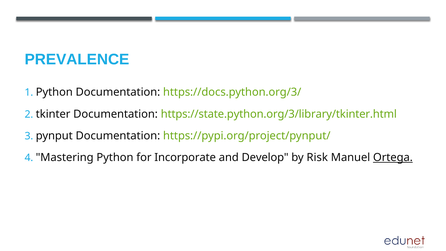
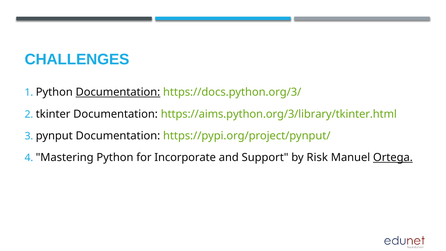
PREVALENCE: PREVALENCE -> CHALLENGES (77, 60)
Documentation underline: none -> present (118, 92)
https://state.python.org/3/library/tkinter.html: https://state.python.org/3/library/tkinter.html -> https://aims.python.org/3/library/tkinter.html (279, 114)
Develop: Develop -> Support (265, 157)
